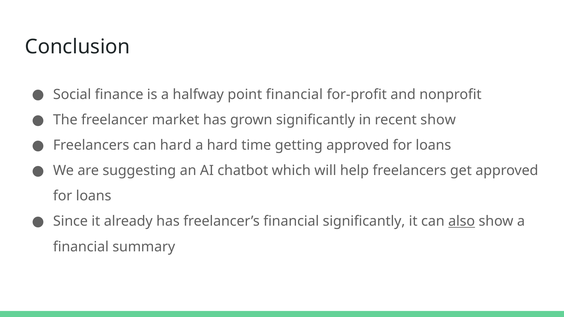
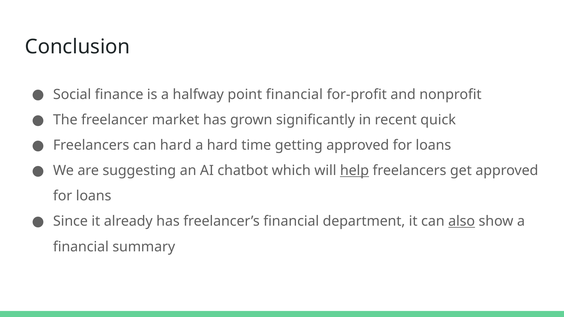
recent show: show -> quick (438, 120)
help underline: none -> present (354, 171)
financial significantly: significantly -> department (364, 222)
